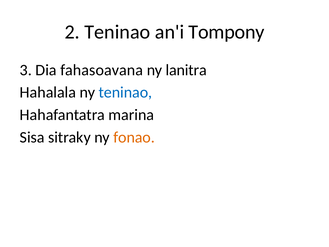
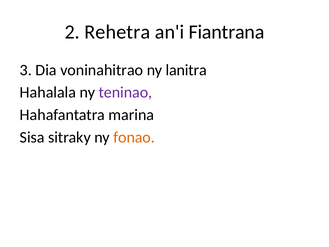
2 Teninao: Teninao -> Rehetra (117, 32)
Tompony: Tompony -> Fiantrana (226, 32)
fahasoavana: fahasoavana -> voninahitrao (102, 70)
teninao colour: blue -> purple (125, 92)
